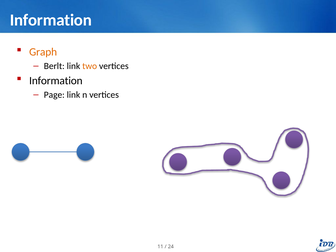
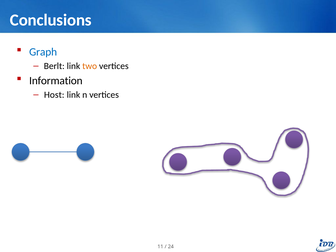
Information: Information -> Conclusions (51, 20)
Graph colour: orange -> blue (43, 52)
Page: Page -> Host (54, 95)
